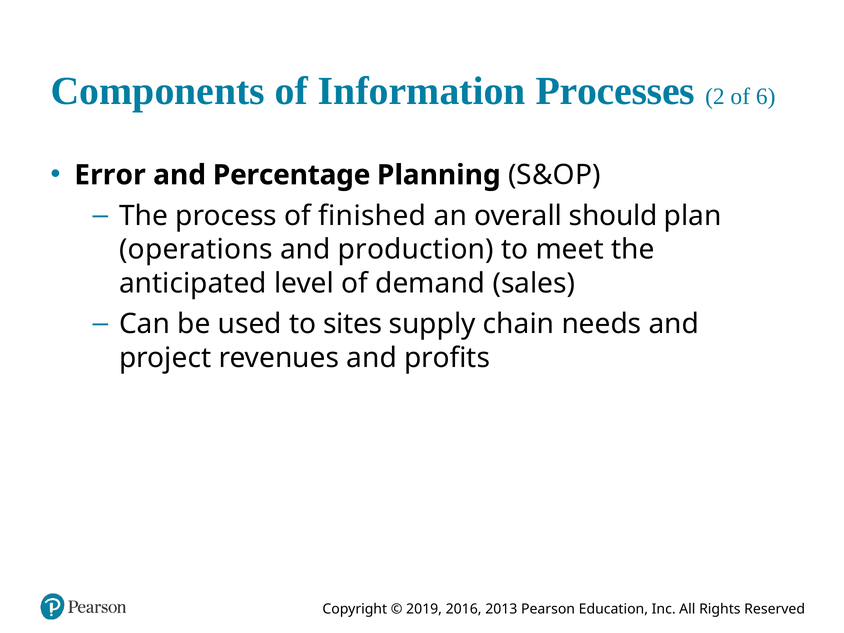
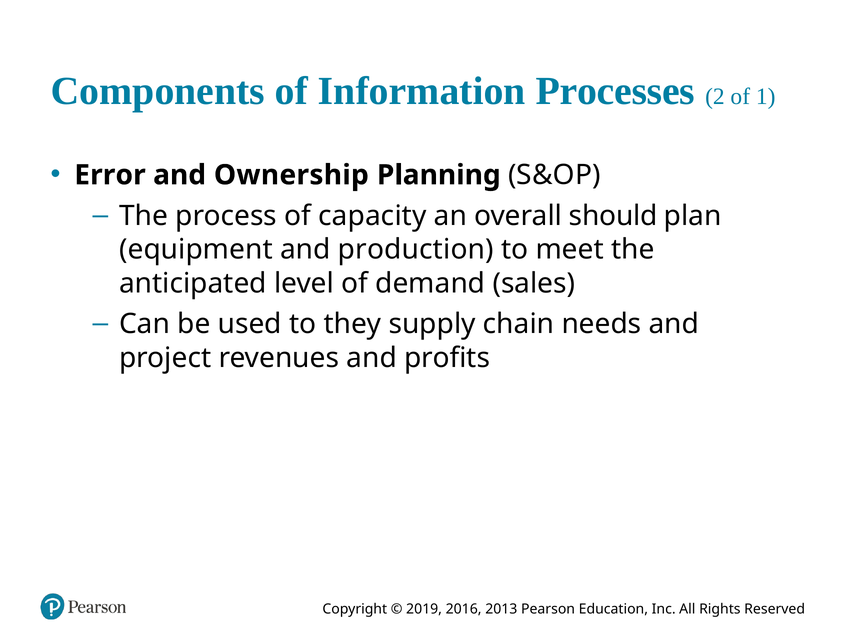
6: 6 -> 1 (766, 96)
Percentage: Percentage -> Ownership (291, 175)
finished: finished -> capacity (372, 216)
operations: operations -> equipment (196, 250)
sites: sites -> they (352, 324)
